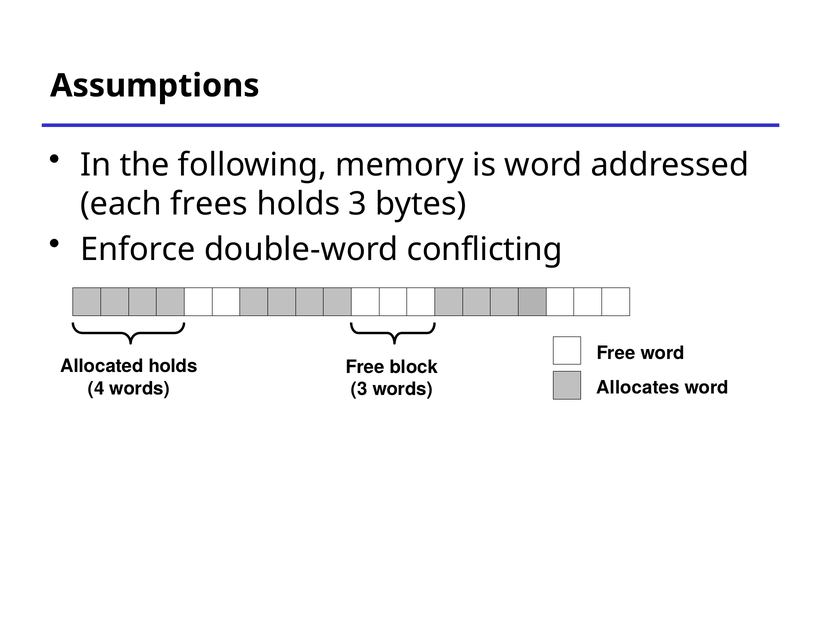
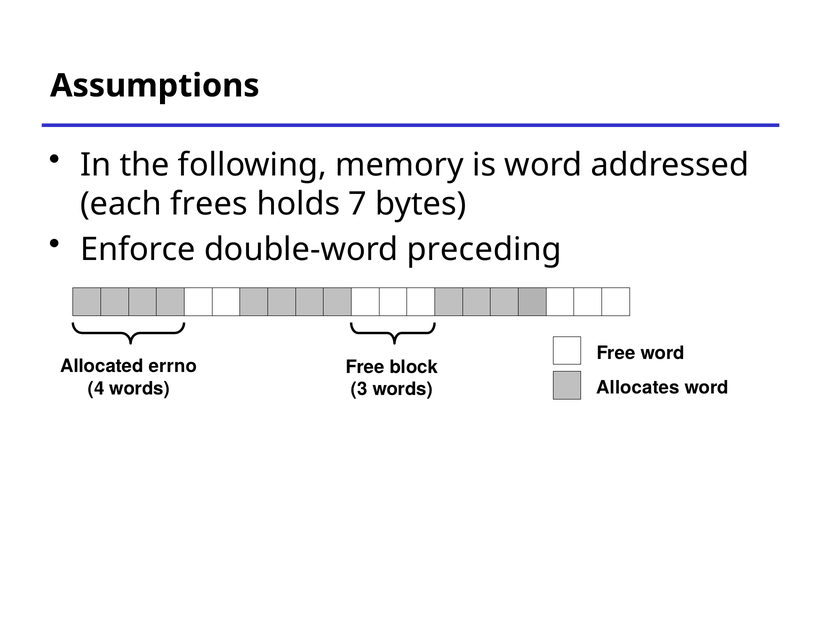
holds 3: 3 -> 7 (358, 204)
conflicting: conflicting -> preceding (484, 249)
Allocated holds: holds -> errno (173, 366)
